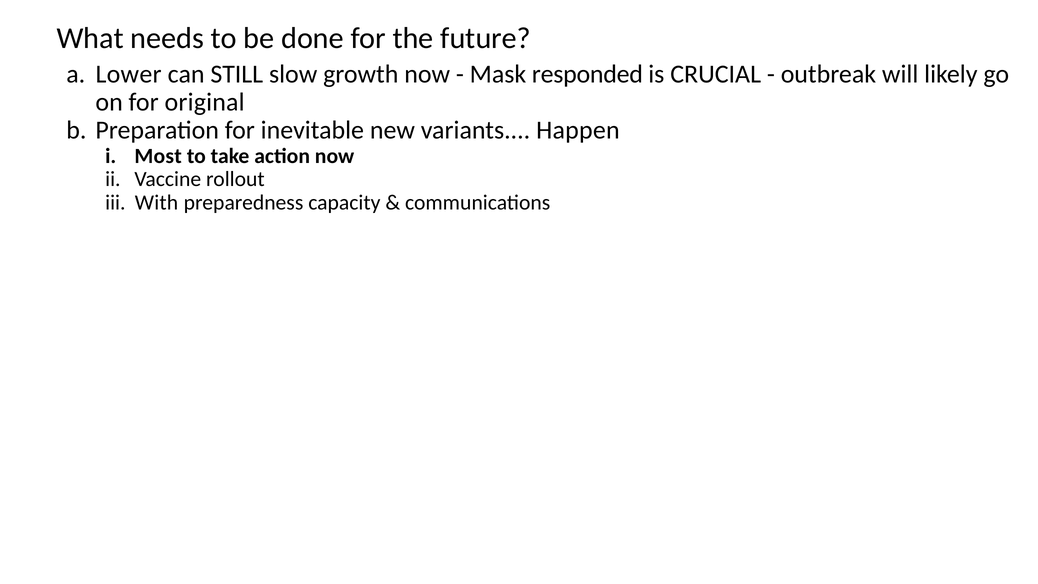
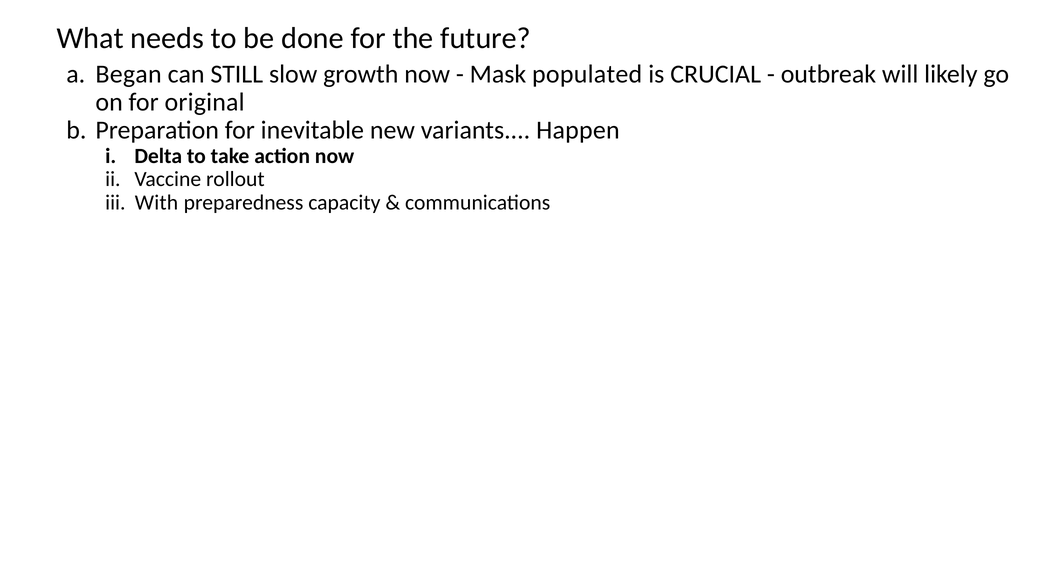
Lower: Lower -> Began (129, 74)
responded: responded -> populated (587, 74)
Most: Most -> Delta (158, 156)
